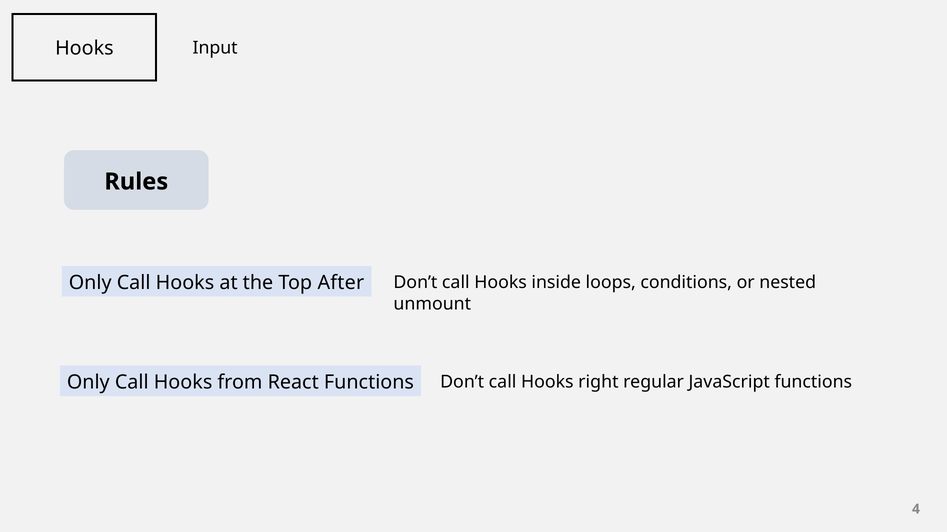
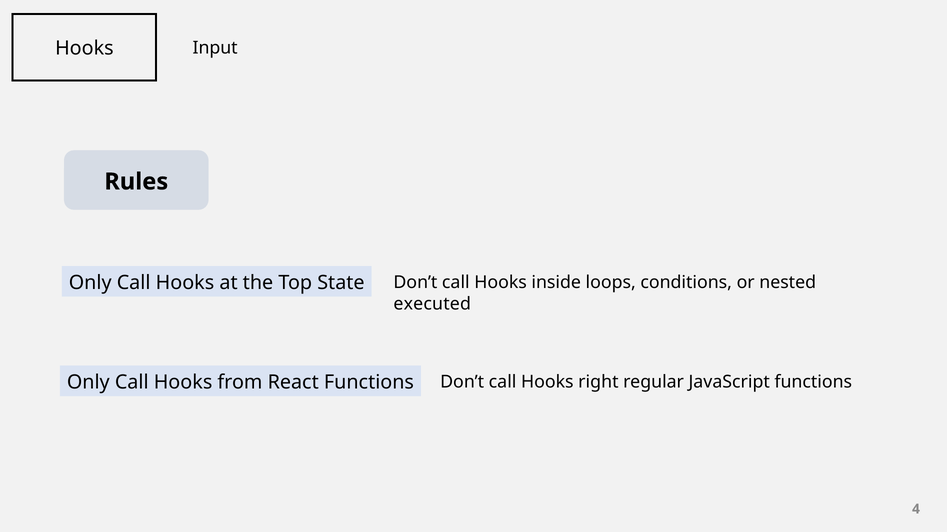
After: After -> State (341, 283)
unmount: unmount -> executed (432, 304)
